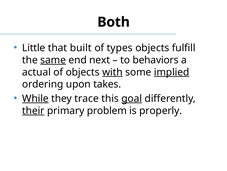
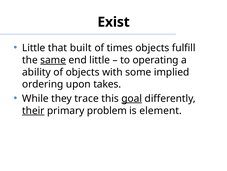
Both: Both -> Exist (114, 22)
types: types -> times (120, 48)
end next: next -> little (100, 60)
behaviors: behaviors -> operating (156, 60)
actual: actual -> ability (36, 72)
with underline: present -> none (112, 72)
implied underline: present -> none (172, 72)
While underline: present -> none (35, 98)
properly: properly -> element (161, 110)
